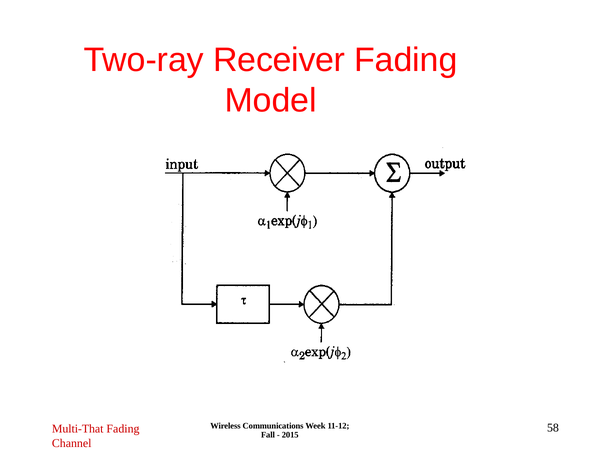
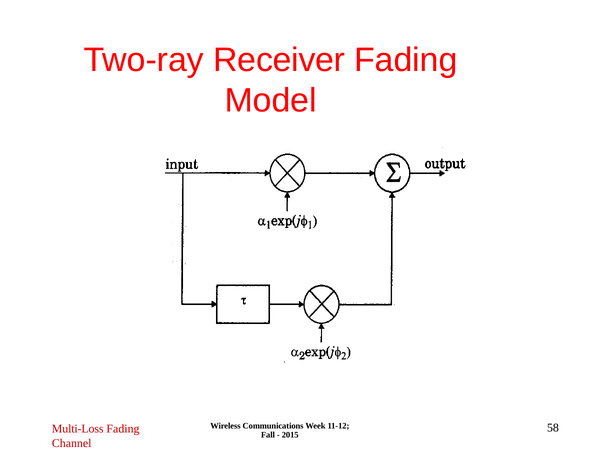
Multi-That: Multi-That -> Multi-Loss (78, 429)
